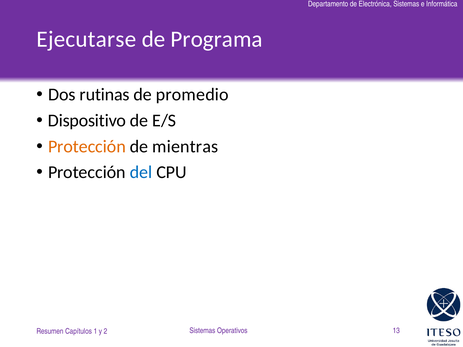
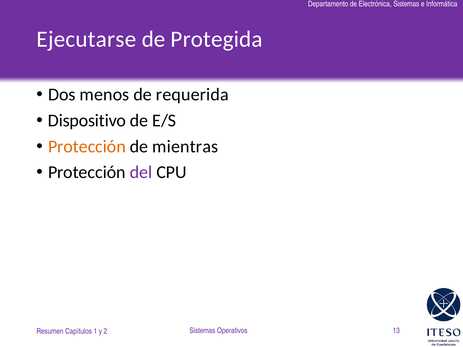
Programa: Programa -> Protegida (217, 39)
rutinas: rutinas -> menos (104, 95)
promedio: promedio -> requerida (192, 95)
del colour: blue -> purple (141, 172)
